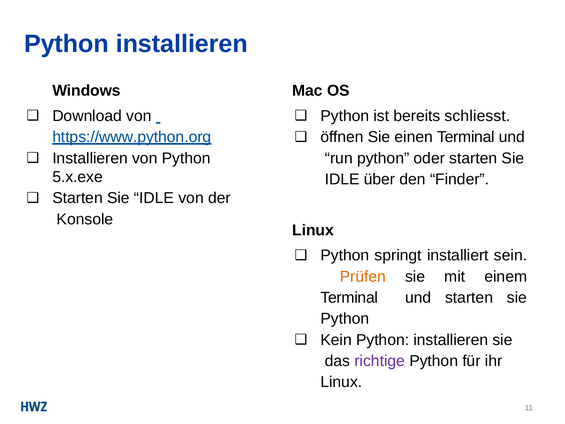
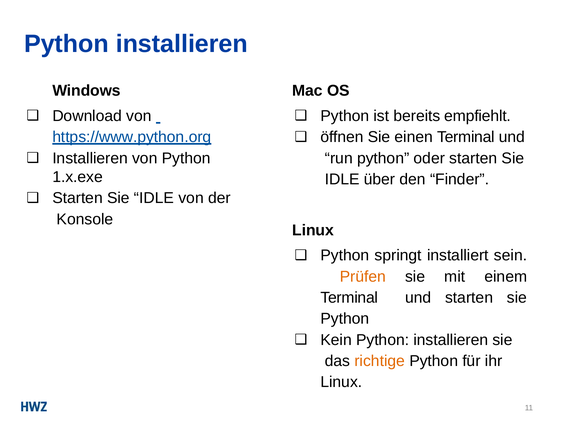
schliesst: schliesst -> empfiehlt (478, 116)
5.x.exe: 5.x.exe -> 1.x.exe (78, 177)
richtige colour: purple -> orange (380, 361)
